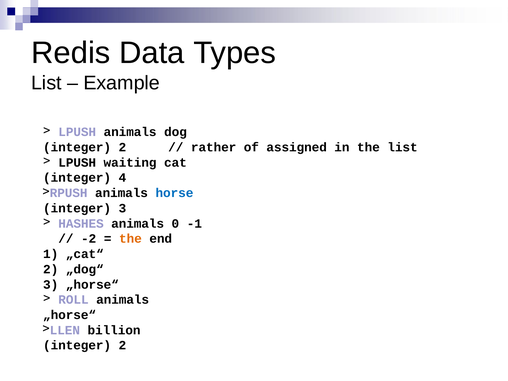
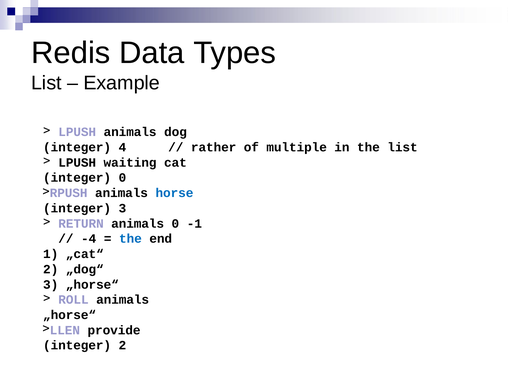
2: 2 -> 4 (122, 147)
assigned: assigned -> multiple (297, 147)
integer 4: 4 -> 0 (122, 178)
HASHES: HASHES -> RETURN (81, 223)
-2: -2 -> -4 (89, 239)
the colour: orange -> blue (130, 239)
billion: billion -> provide (114, 330)
